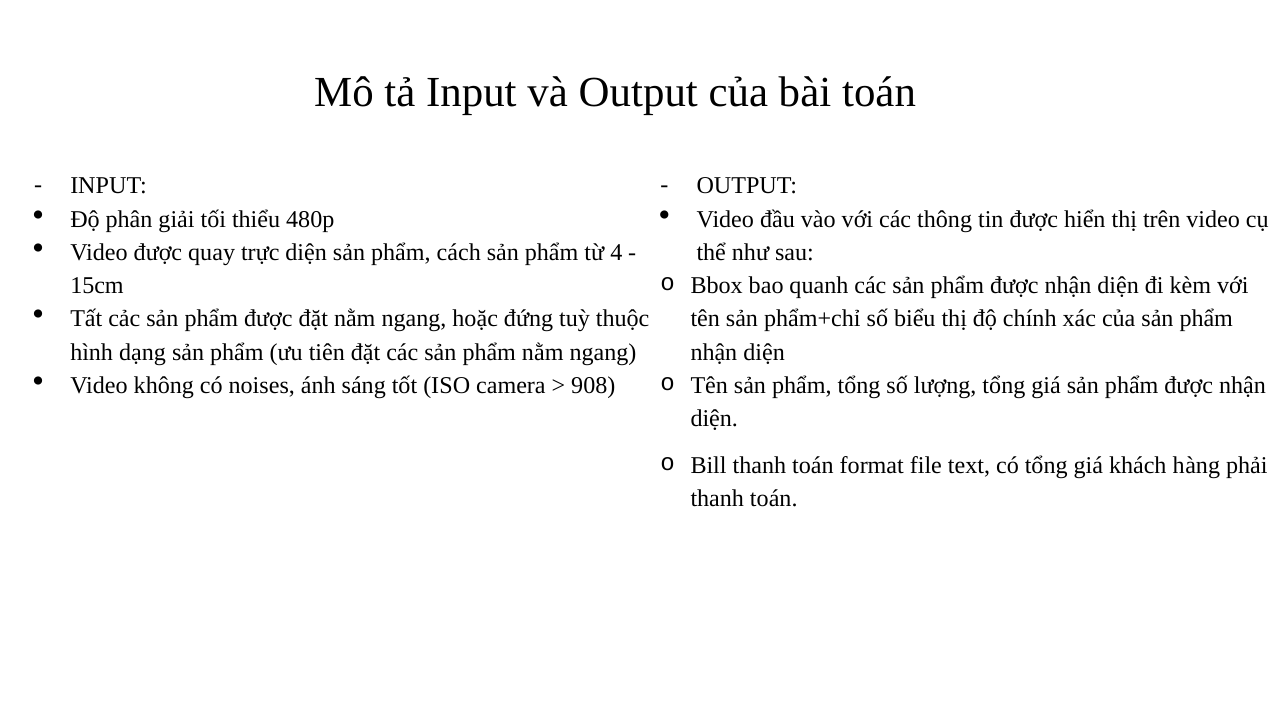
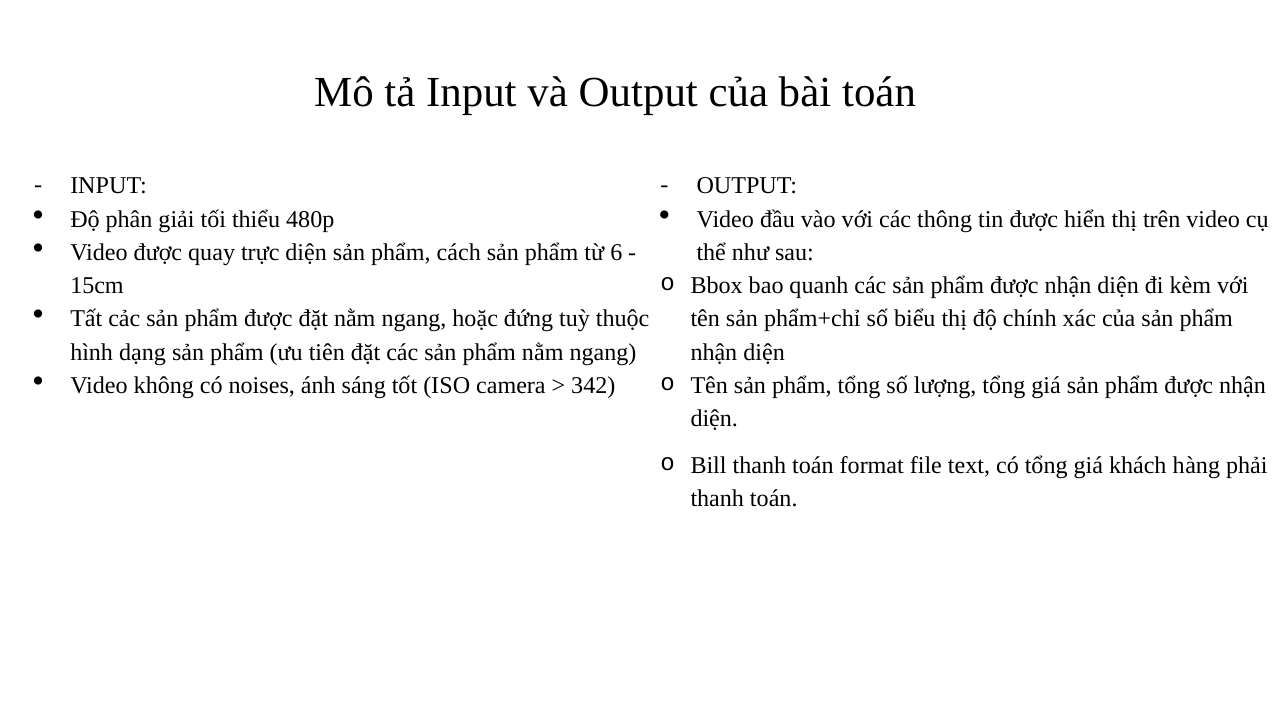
4: 4 -> 6 (616, 253)
908: 908 -> 342 (593, 386)
